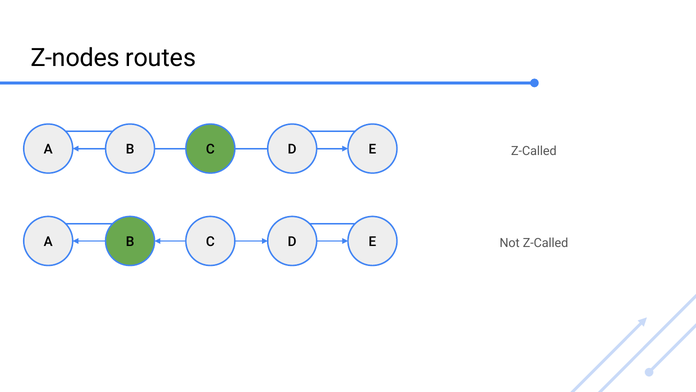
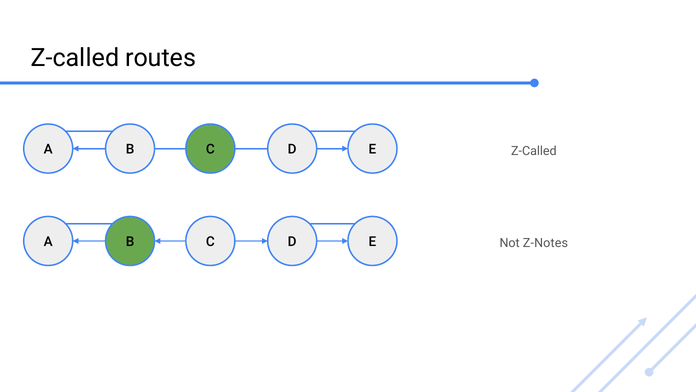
Z-nodes: Z-nodes -> Z-called (75, 58)
Not Z-Called: Z-Called -> Z-Notes (545, 243)
